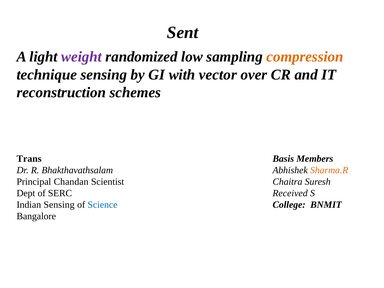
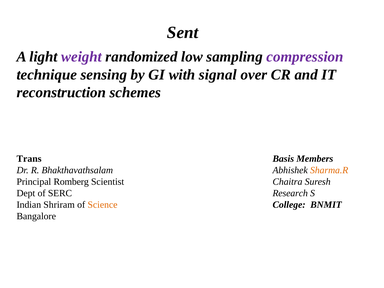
compression colour: orange -> purple (305, 57)
vector: vector -> signal (218, 75)
Chandan: Chandan -> Romberg (71, 182)
Received: Received -> Research (290, 193)
Indian Sensing: Sensing -> Shriram (59, 205)
Science colour: blue -> orange (103, 205)
